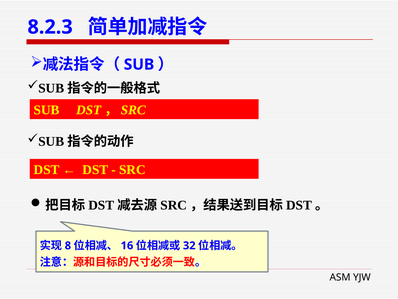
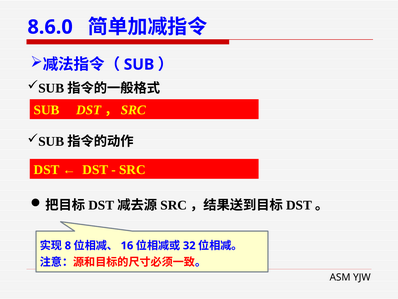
8.2.3: 8.2.3 -> 8.6.0 (50, 27)
